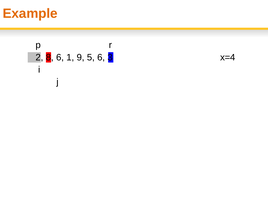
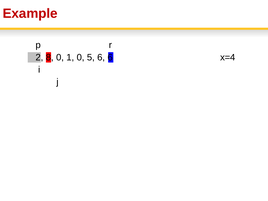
Example colour: orange -> red (30, 13)
8 6: 6 -> 0 (60, 57)
1 9: 9 -> 0 (81, 57)
6 3: 3 -> 6 (110, 57)
